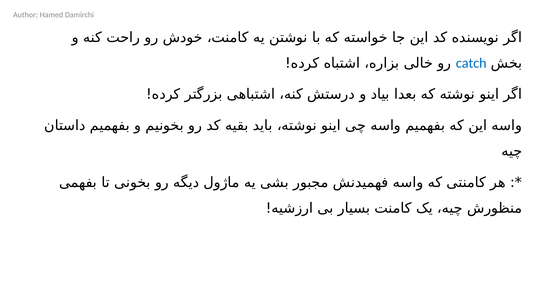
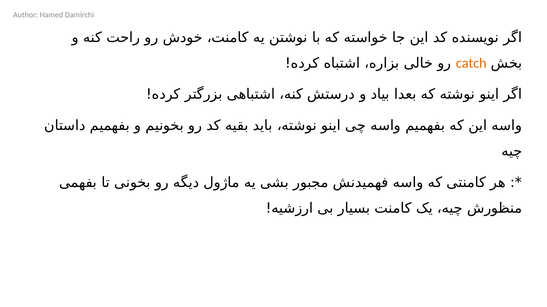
catch colour: blue -> orange (471, 63)
